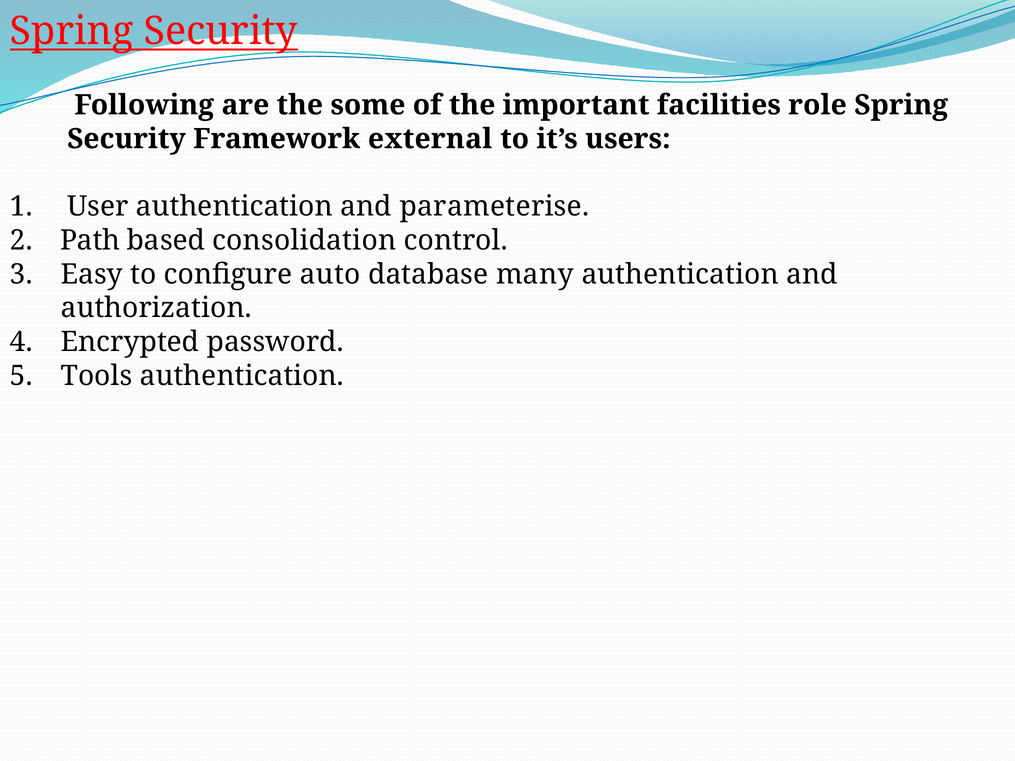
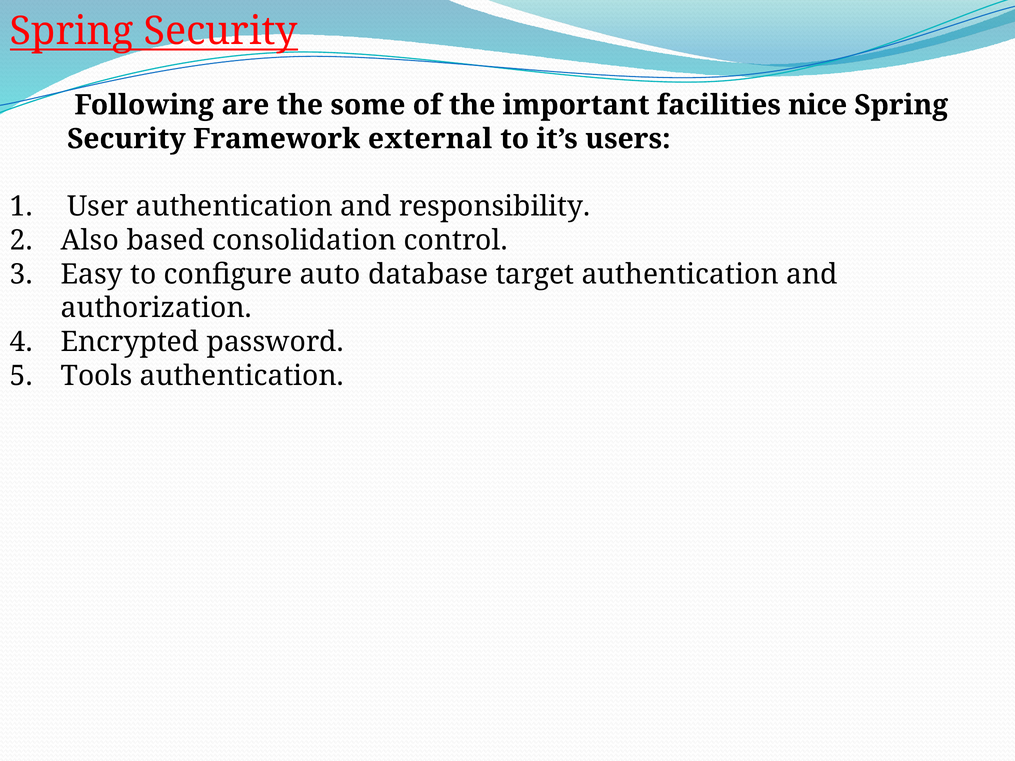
role: role -> nice (818, 105)
parameterise: parameterise -> responsibility (495, 207)
Path: Path -> Also (90, 240)
many: many -> target (535, 274)
